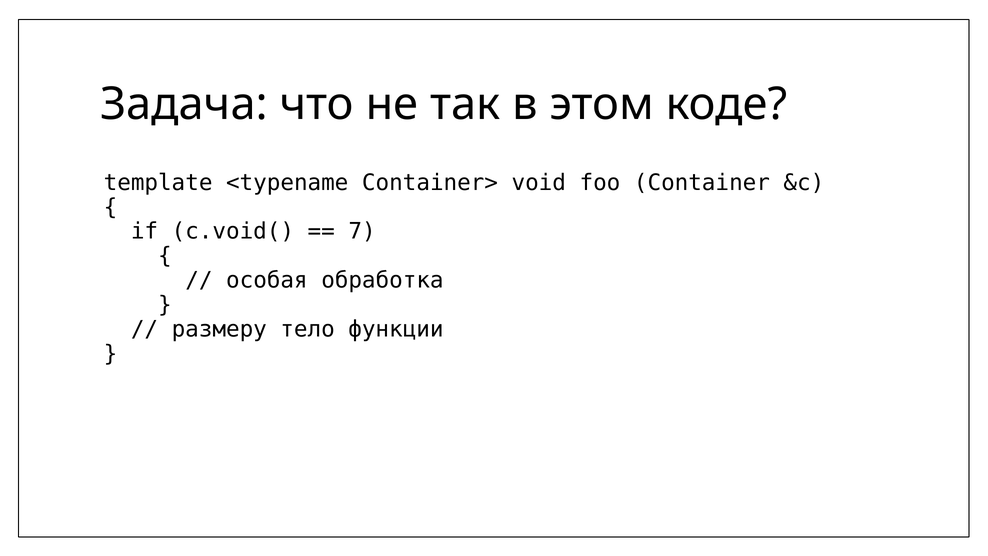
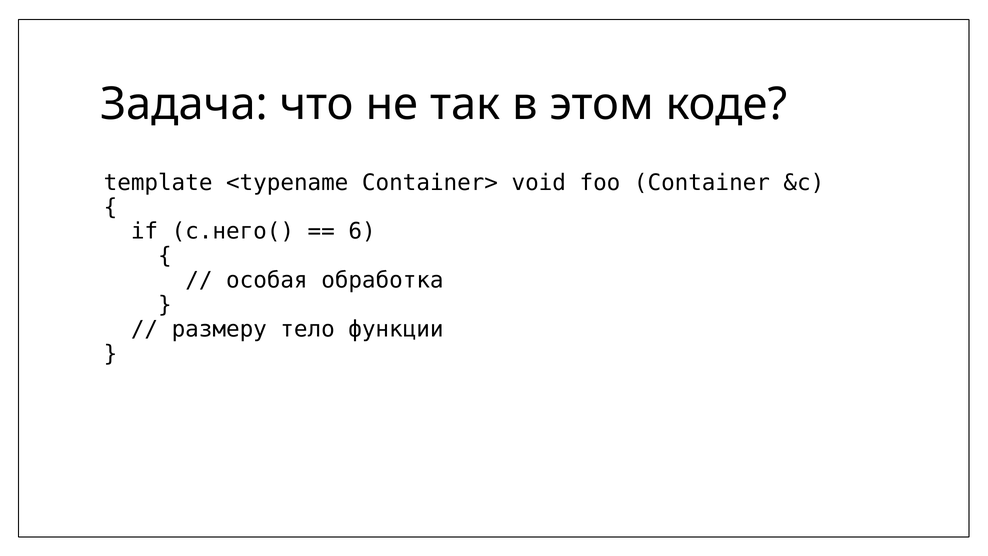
c.void(: c.void( -> c.него( (233, 231)
7: 7 -> 6 (362, 231)
